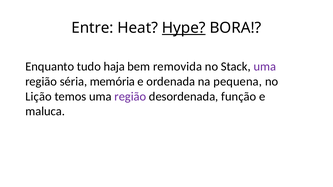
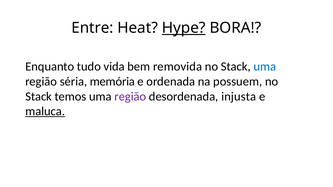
haja: haja -> vida (114, 67)
uma colour: purple -> blue (265, 67)
pequena: pequena -> possuem (238, 82)
Lição: Lição -> Stack (39, 97)
função: função -> injusta (239, 97)
maluca underline: none -> present (45, 112)
